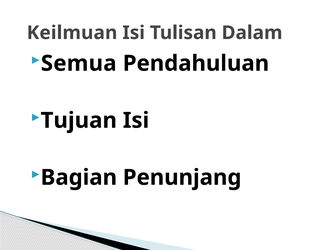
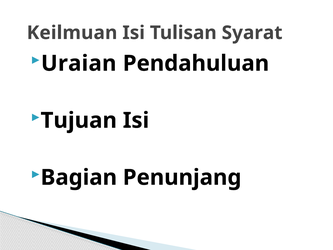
Dalam: Dalam -> Syarat (252, 33)
Semua: Semua -> Uraian (79, 63)
